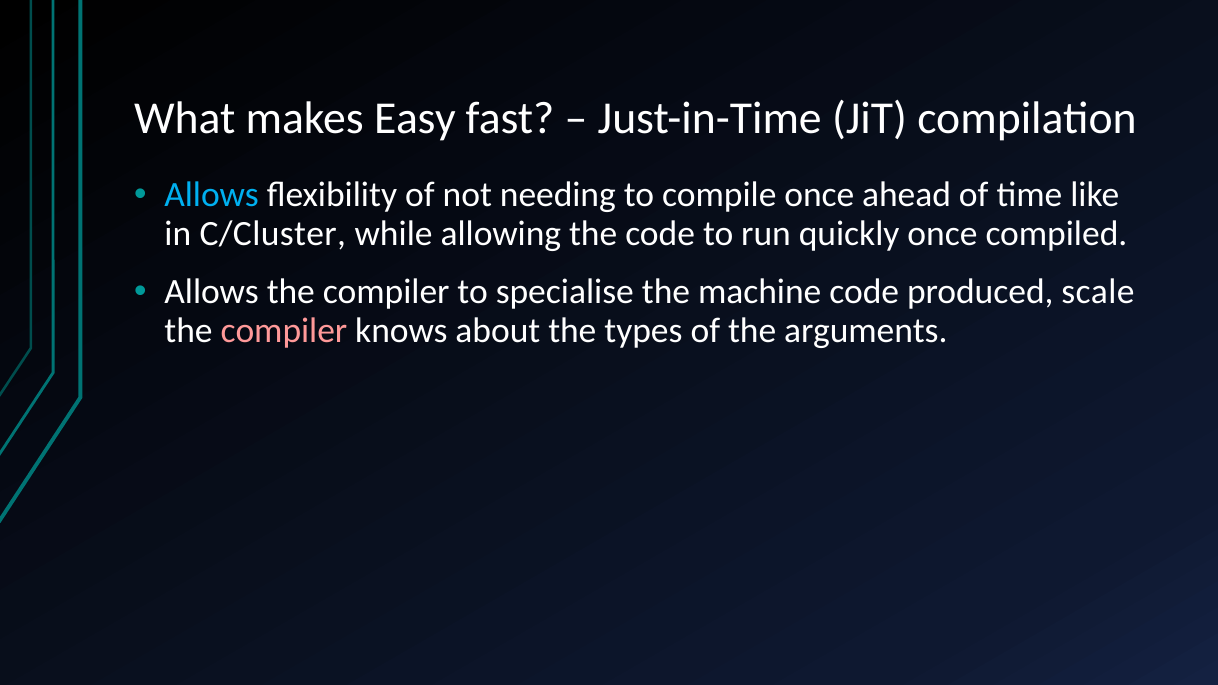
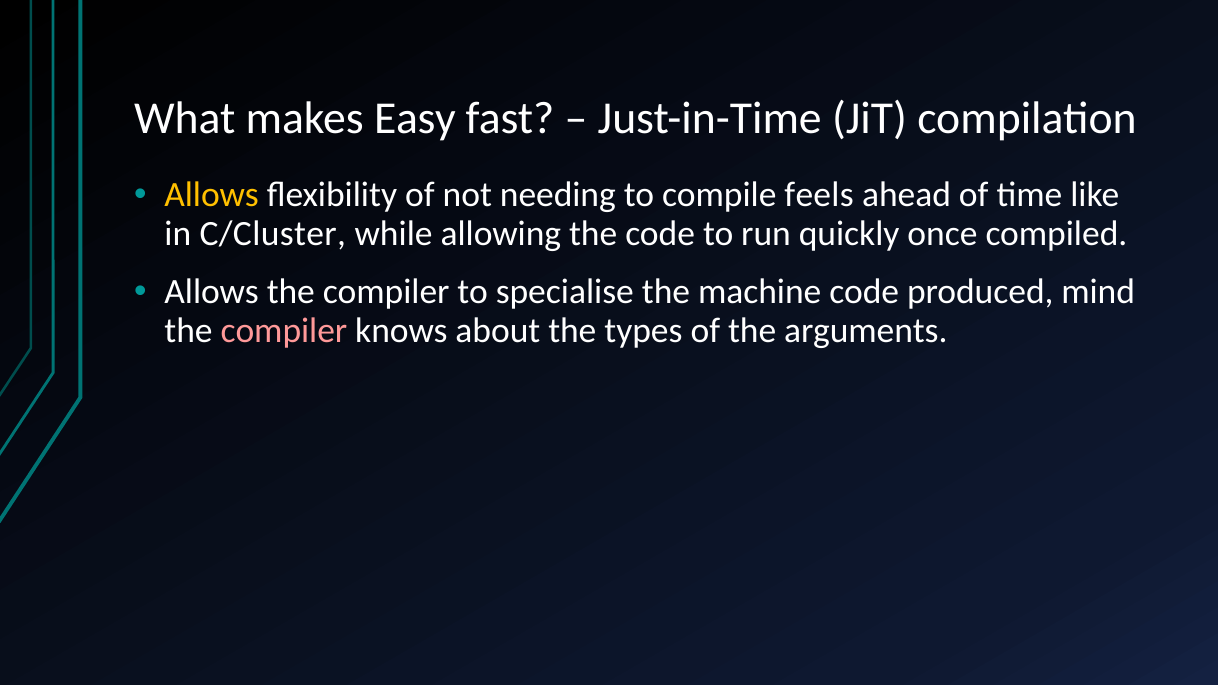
Allows colour: light blue -> yellow (212, 195)
compile once: once -> feels (819, 195)
scale: scale -> mind (1098, 292)
